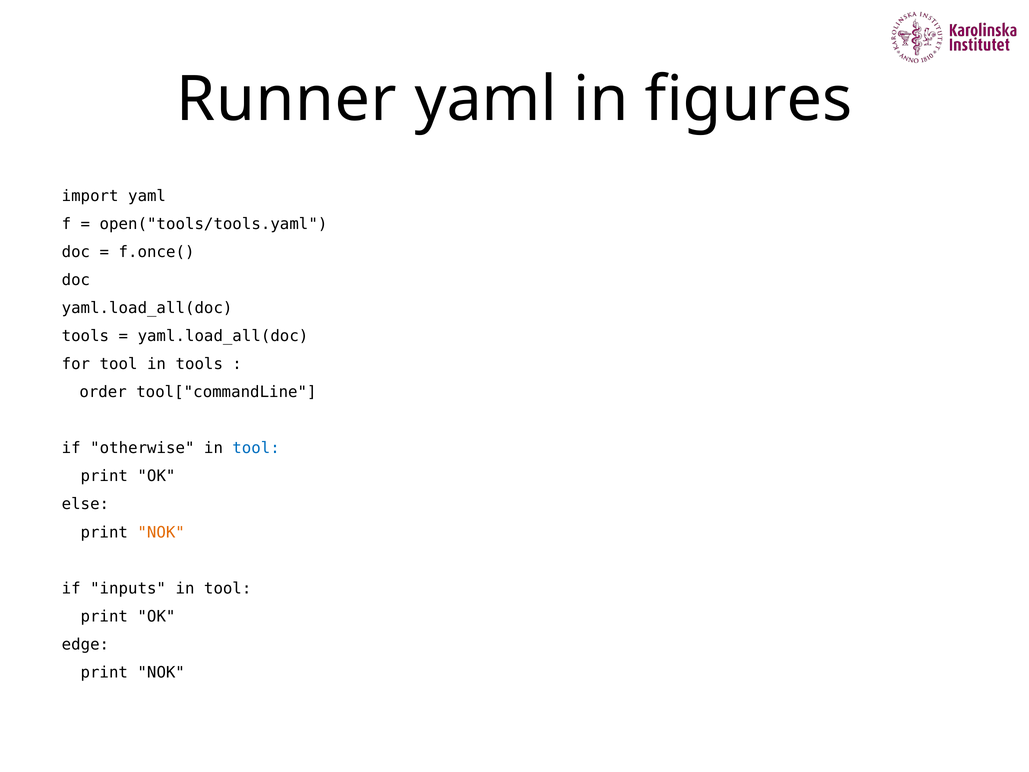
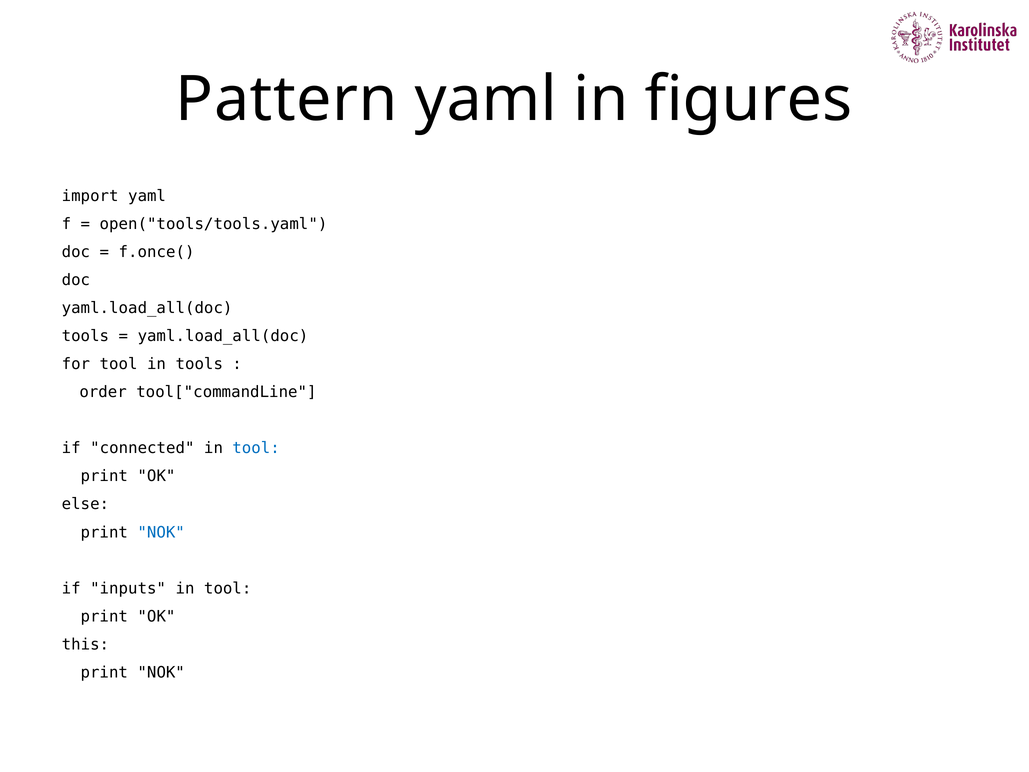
Runner: Runner -> Pattern (287, 100)
otherwise: otherwise -> connected (142, 448)
NOK colour: orange -> blue (161, 532)
edge: edge -> this (85, 644)
